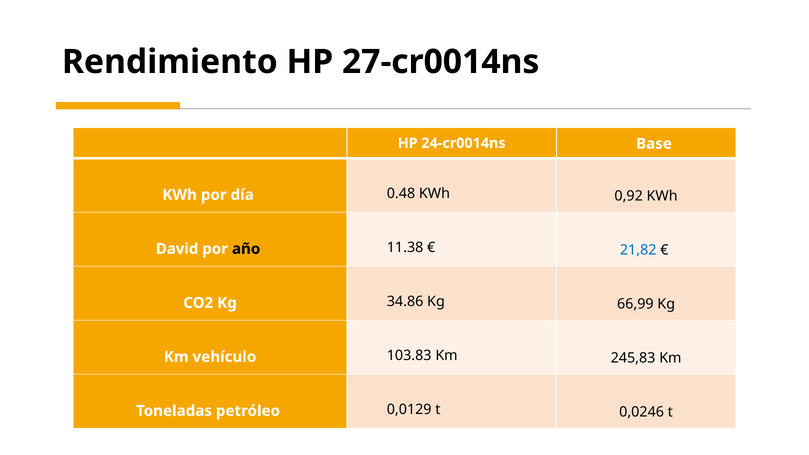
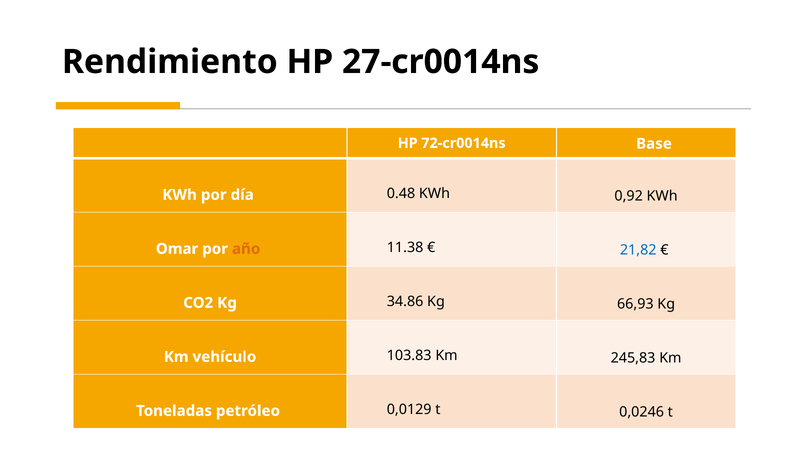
24-cr0014ns: 24-cr0014ns -> 72-cr0014ns (463, 143)
David: David -> Omar (177, 249)
año colour: black -> orange (246, 249)
66,99: 66,99 -> 66,93 (635, 304)
